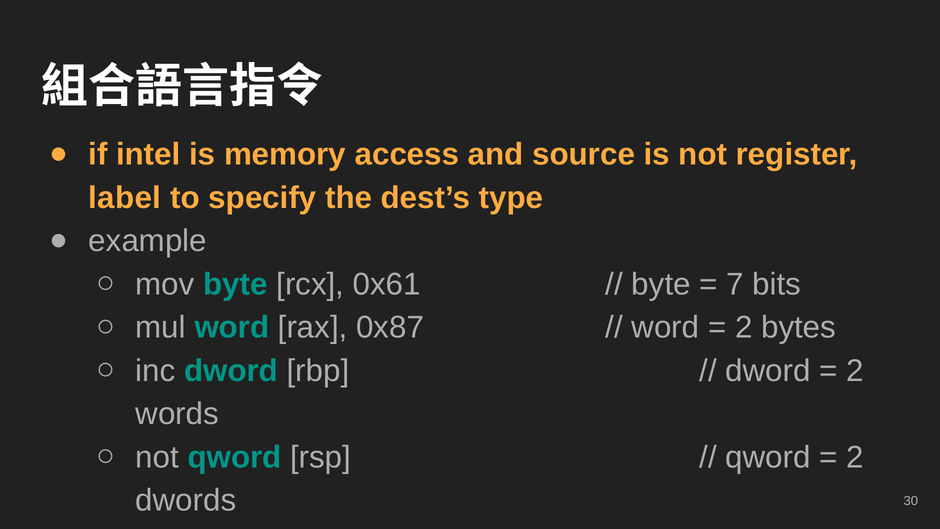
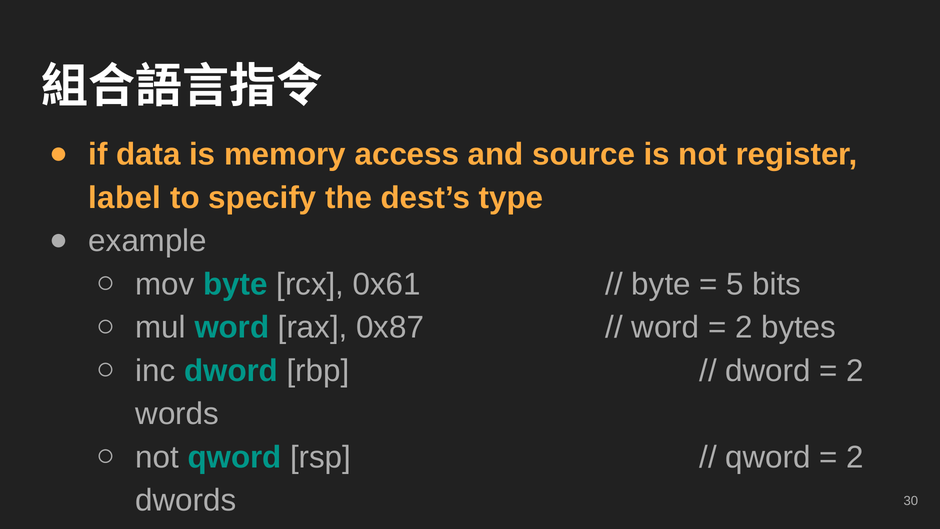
intel: intel -> data (148, 154)
7: 7 -> 5 (735, 284)
